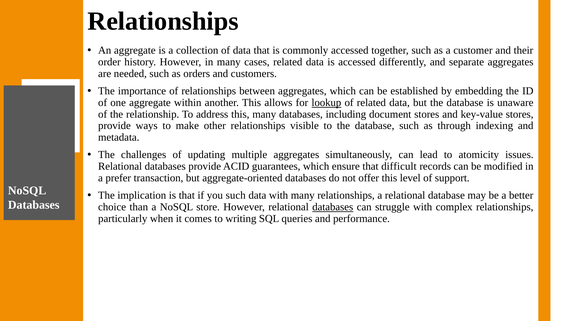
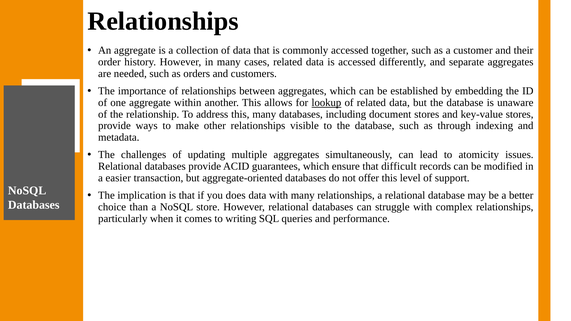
prefer: prefer -> easier (118, 178)
you such: such -> does (236, 196)
databases underline: present -> none (333, 207)
